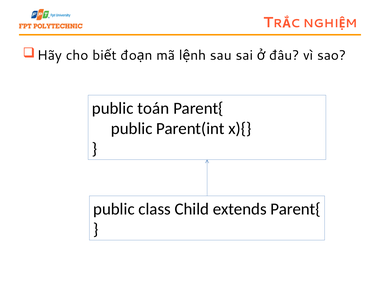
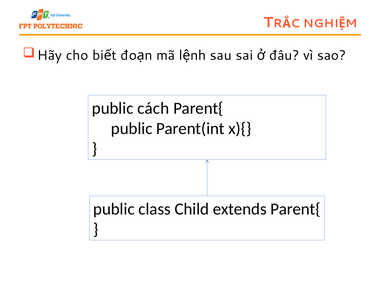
toán: toán -> cách (153, 108)
